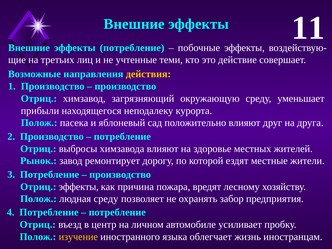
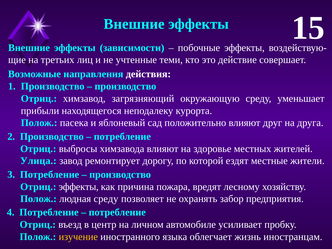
11: 11 -> 15 (308, 28)
эффекты потребление: потребление -> зависимости (132, 48)
действия colour: yellow -> white (148, 74)
Рынок: Рынок -> Улица (38, 161)
